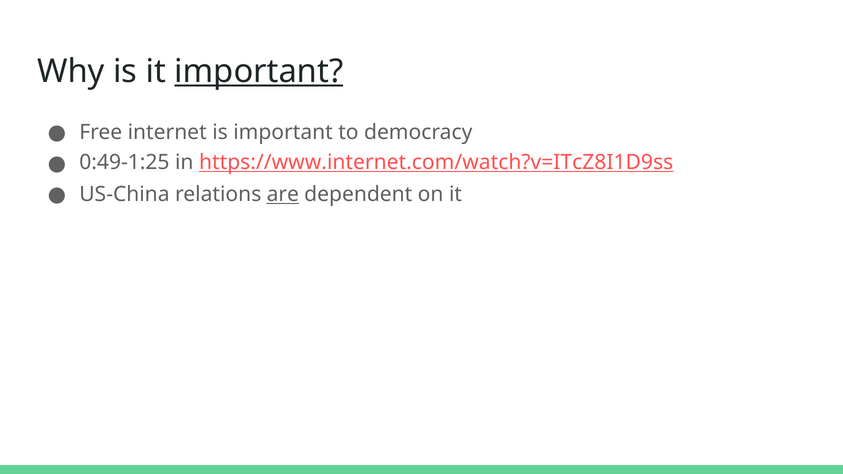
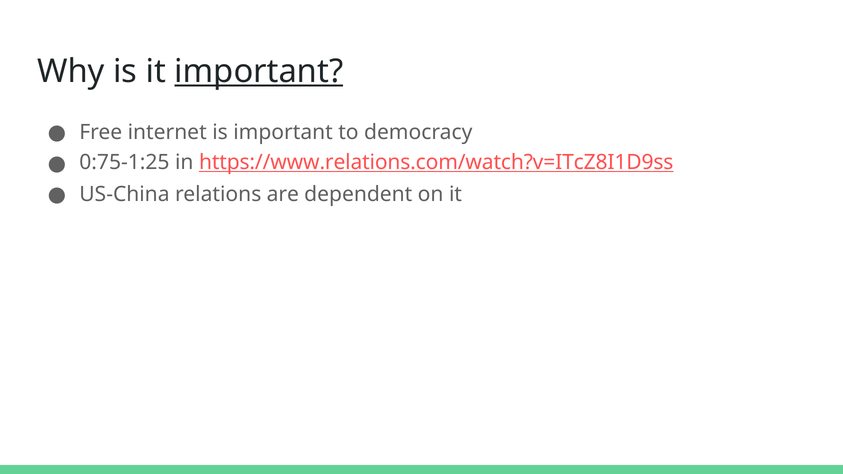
0:49-1:25: 0:49-1:25 -> 0:75-1:25 (124, 162)
https://www.internet.com/watch?v=ITcZ8I1D9ss: https://www.internet.com/watch?v=ITcZ8I1D9ss -> https://www.relations.com/watch?v=ITcZ8I1D9ss (436, 162)
are underline: present -> none (283, 195)
